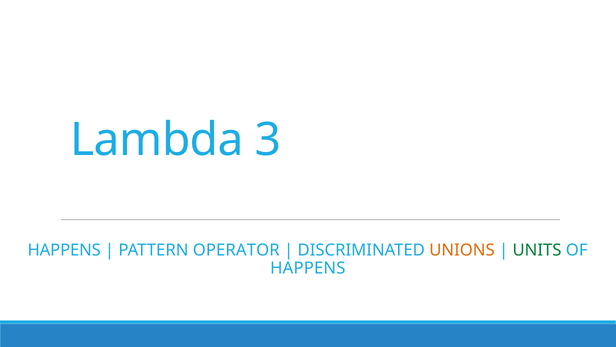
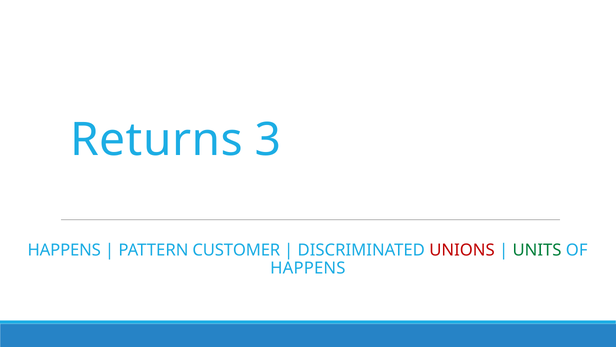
Lambda: Lambda -> Returns (157, 140)
OPERATOR: OPERATOR -> CUSTOMER (236, 250)
UNIONS colour: orange -> red (462, 250)
